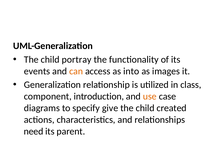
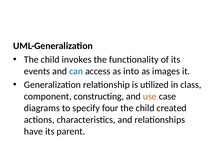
portray: portray -> invokes (77, 59)
can colour: orange -> blue (76, 71)
introduction: introduction -> constructing (99, 96)
give: give -> four (110, 108)
need: need -> have (33, 131)
